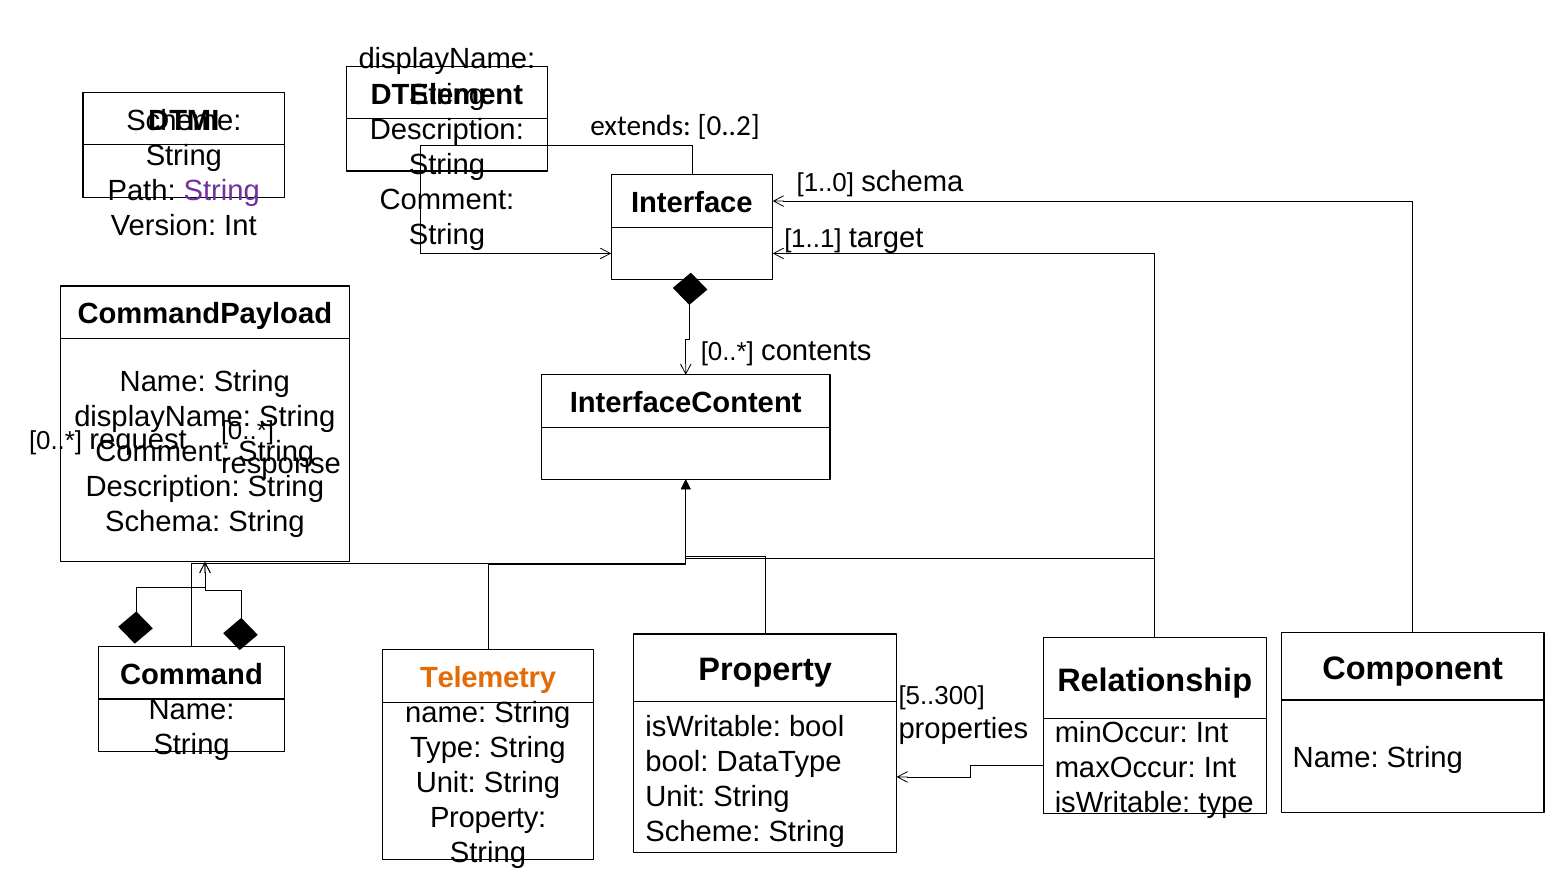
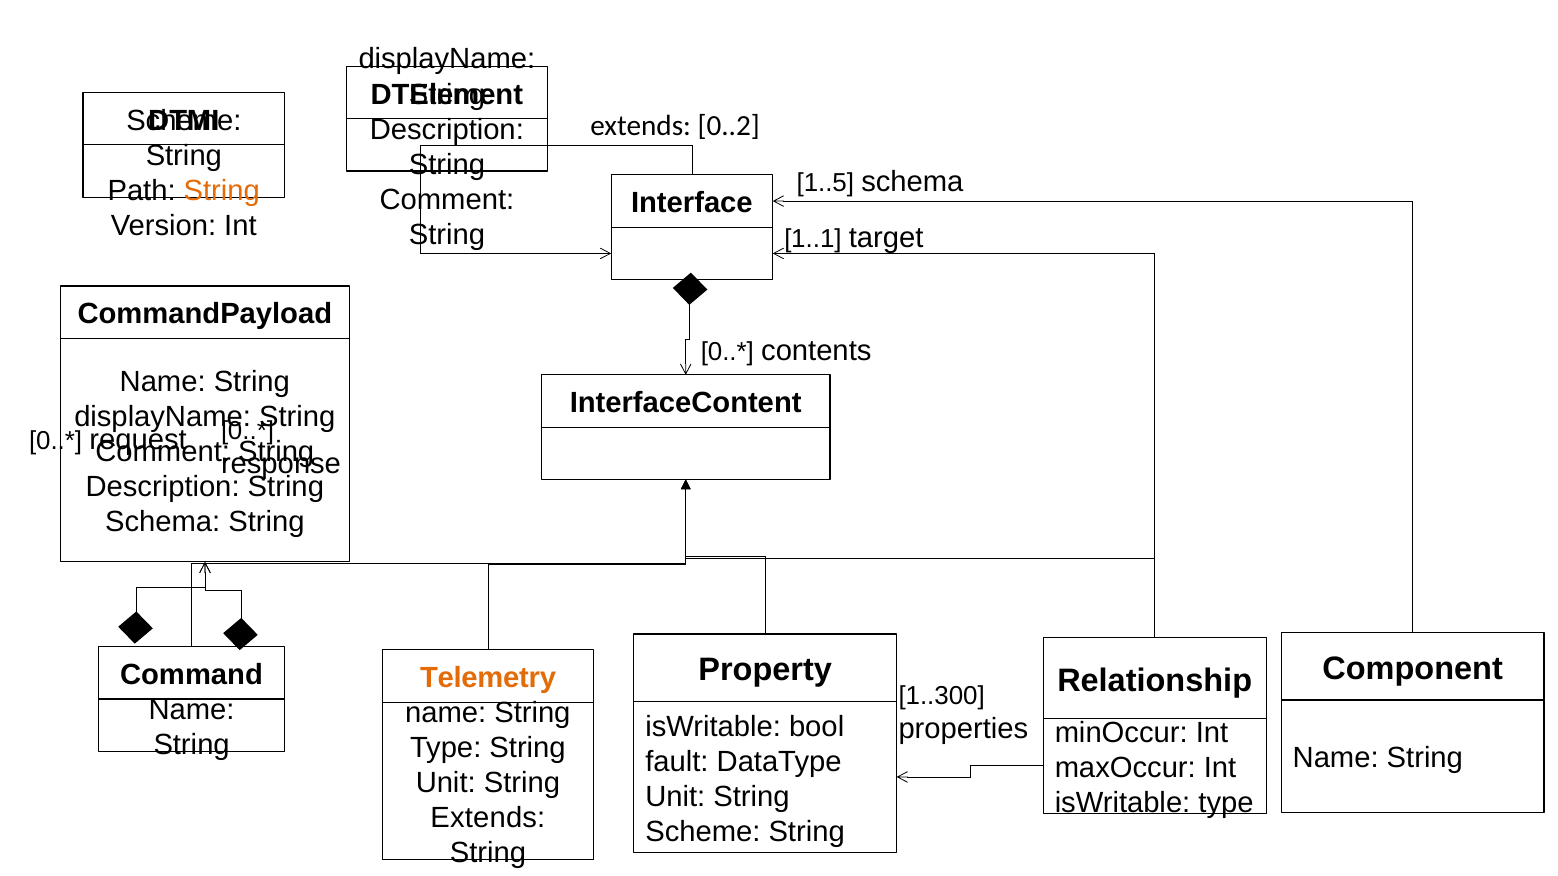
1..0: 1..0 -> 1..5 (825, 183)
String colour: purple -> orange (222, 191)
5..300: 5..300 -> 1..300 (942, 696)
bool: bool -> fault (677, 762)
Property: Property -> Extends (488, 818)
